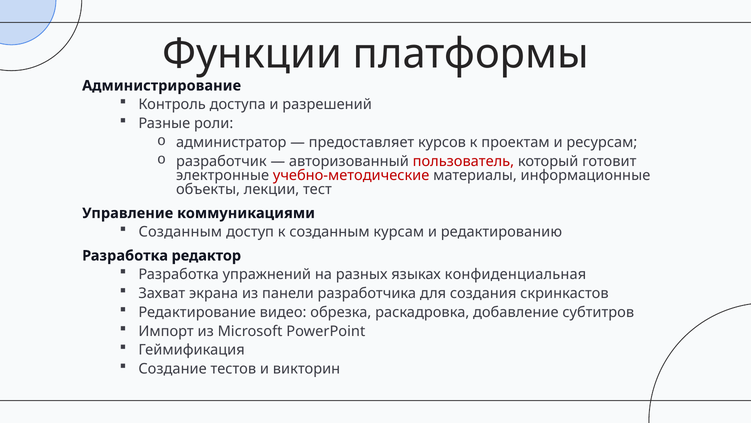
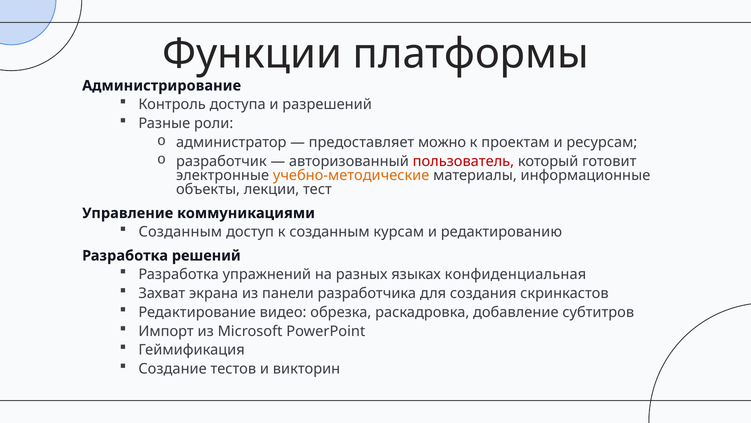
курсов: курсов -> можно (442, 142)
учебно-методические colour: red -> orange (351, 175)
редактор: редактор -> решений (206, 255)
